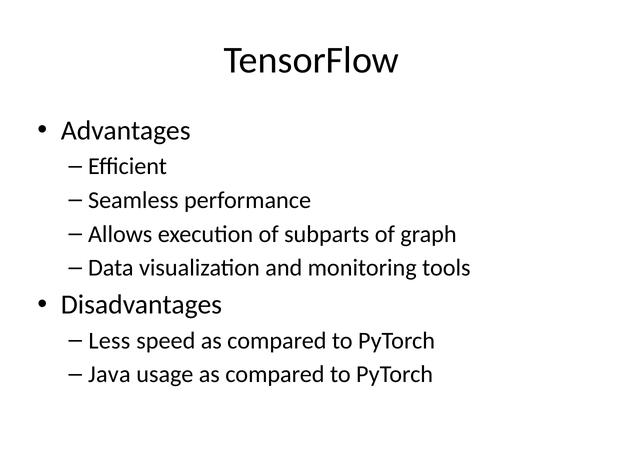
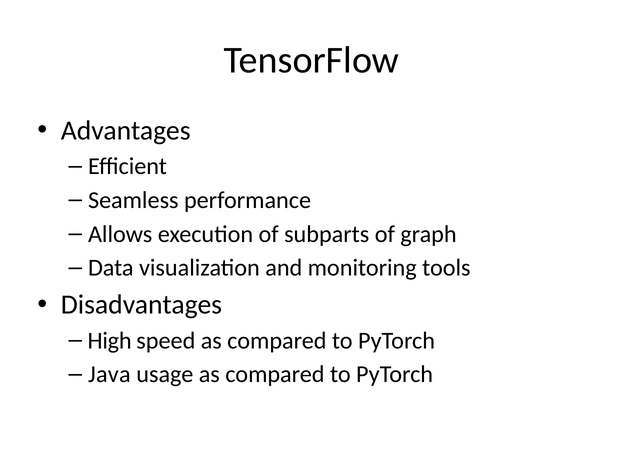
Less: Less -> High (110, 341)
